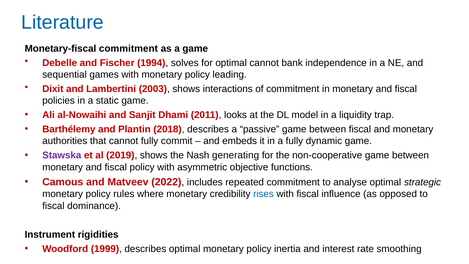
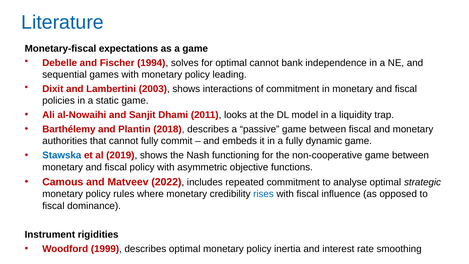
Monetary-fiscal commitment: commitment -> expectations (129, 48)
Stawska colour: purple -> blue (62, 155)
generating: generating -> functioning (236, 155)
